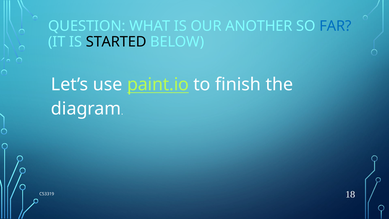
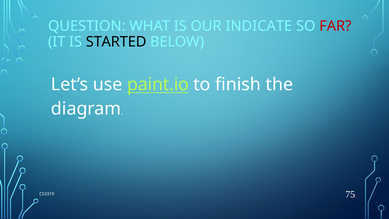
ANOTHER: ANOTHER -> INDICATE (259, 26)
FAR colour: blue -> red (335, 26)
18: 18 -> 75 (350, 194)
